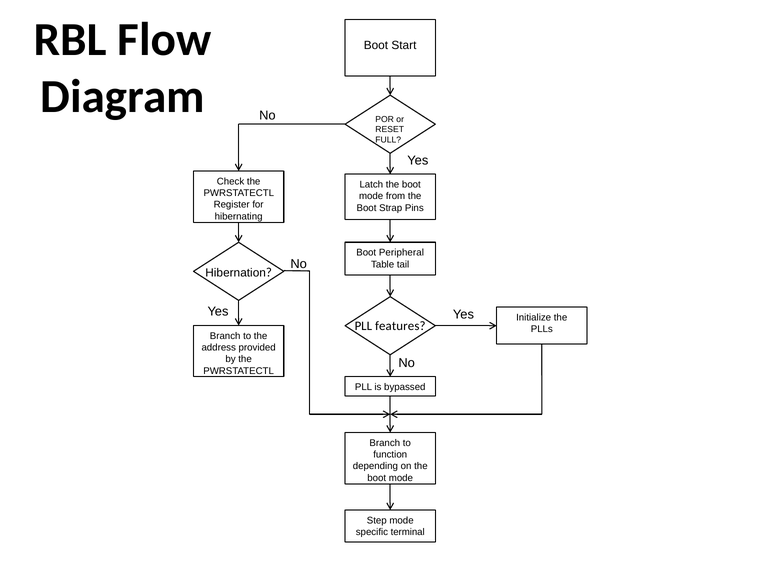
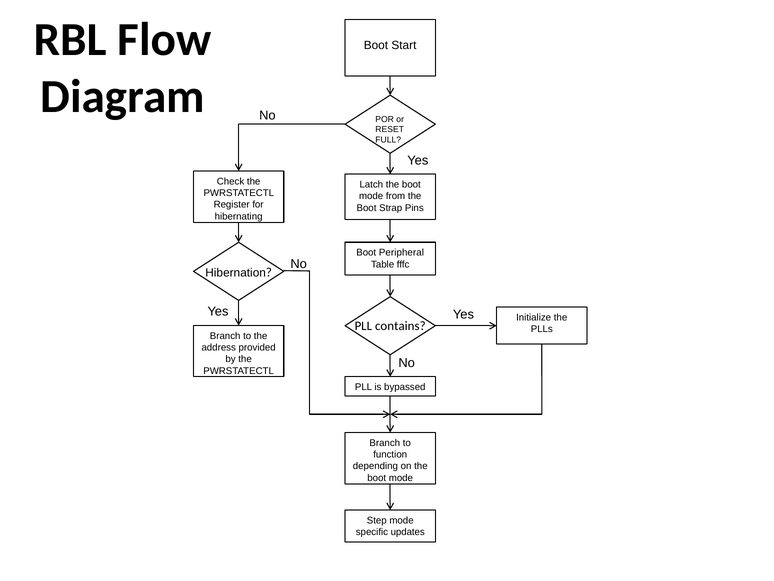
tail: tail -> fffc (403, 264)
features: features -> contains (400, 326)
terminal: terminal -> updates (408, 532)
